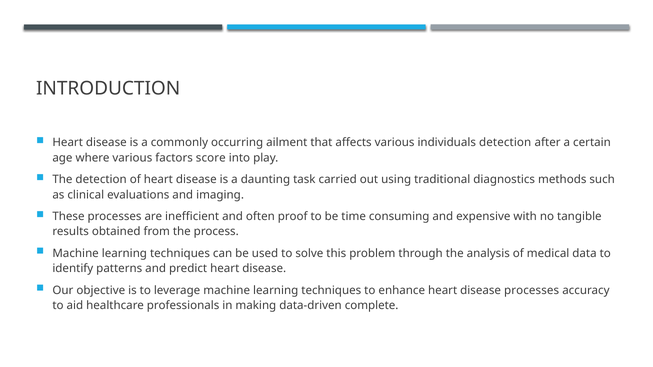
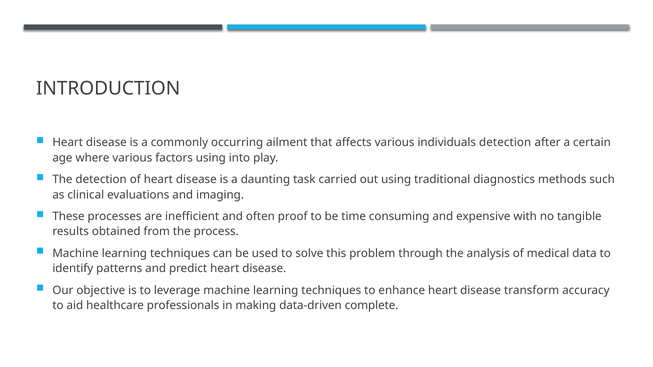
factors score: score -> using (211, 158)
disease processes: processes -> transform (532, 290)
